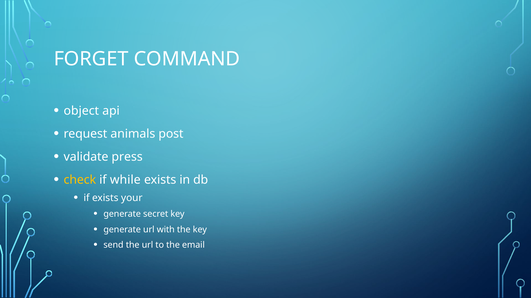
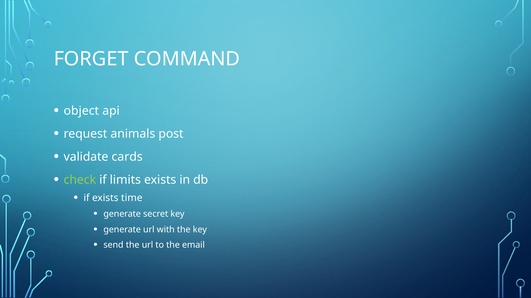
press: press -> cards (127, 157)
check colour: yellow -> light green (80, 180)
while: while -> limits (125, 180)
your: your -> time (132, 198)
